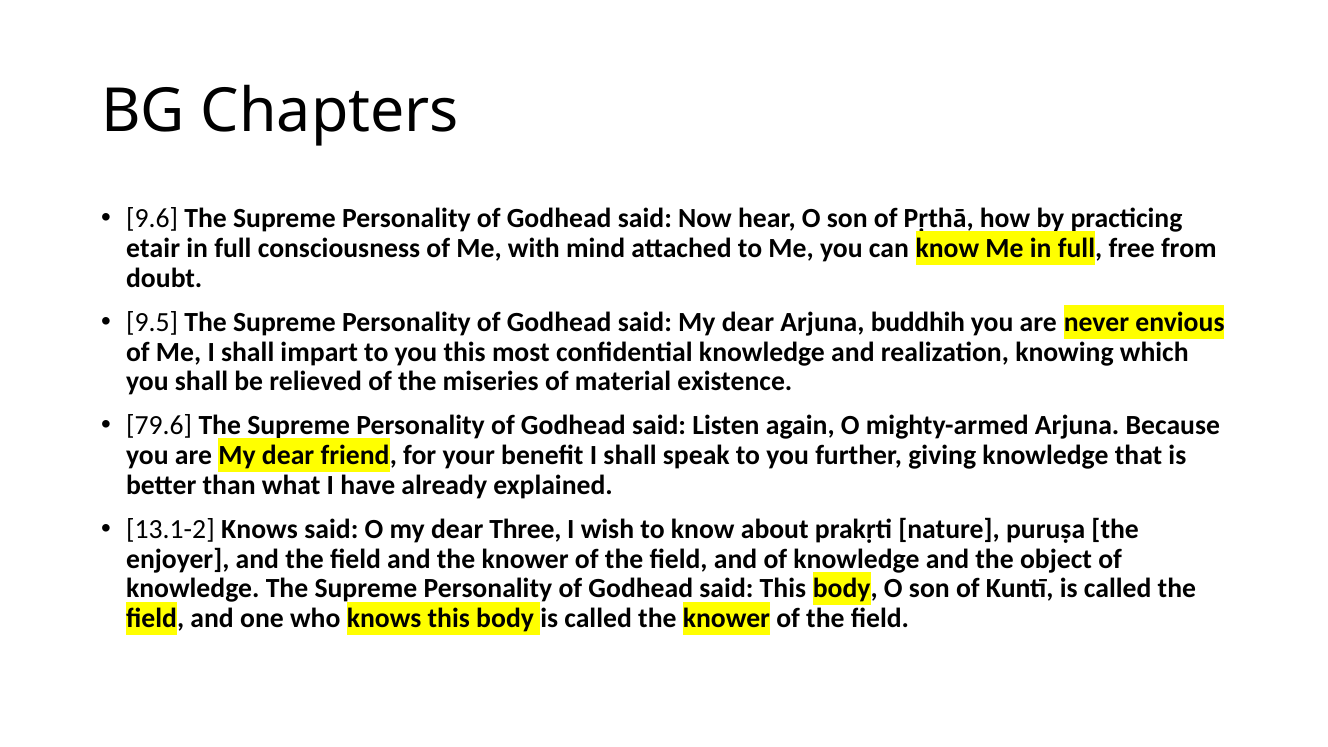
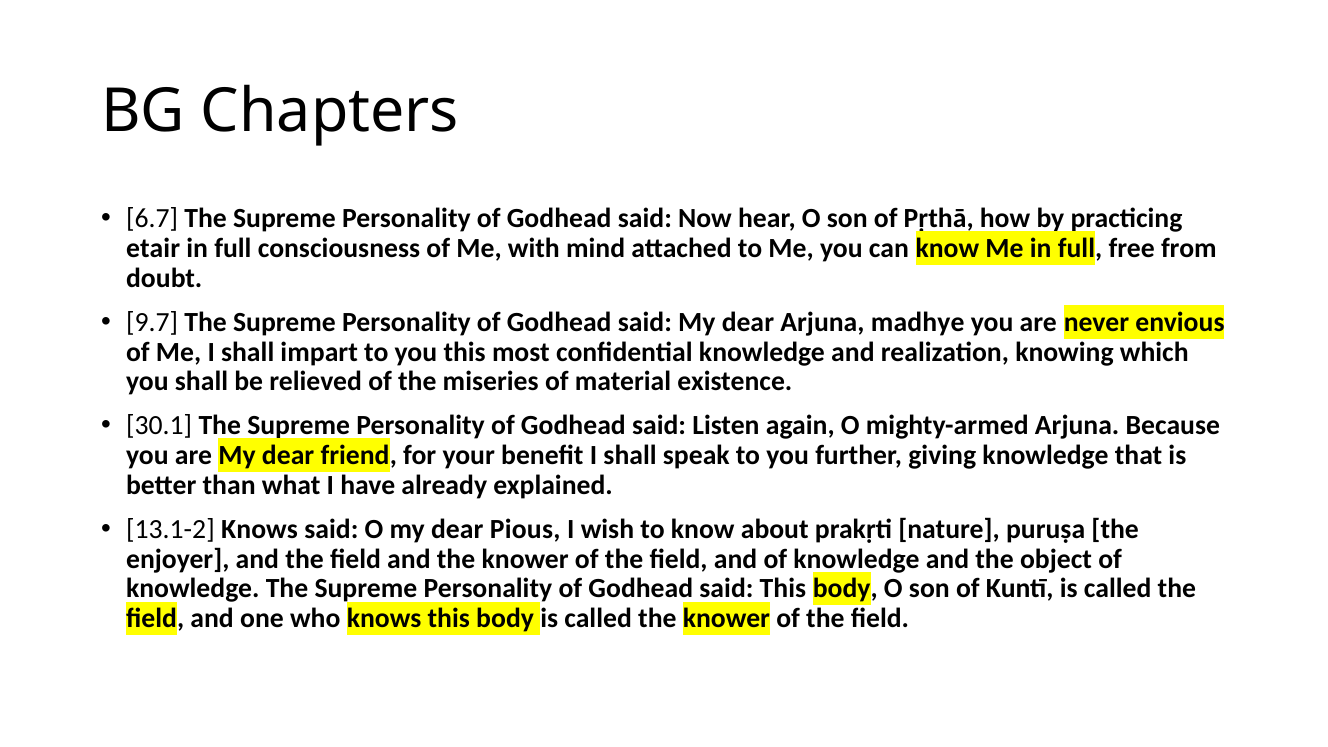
9.6: 9.6 -> 6.7 (152, 219)
9.5: 9.5 -> 9.7 (152, 322)
buddhih: buddhih -> madhye (918, 322)
79.6: 79.6 -> 30.1 (159, 426)
Three: Three -> Pious (525, 529)
